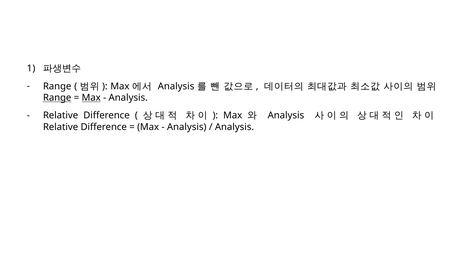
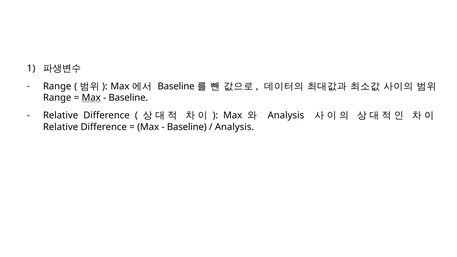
Analysis: Analysis -> Baseline (176, 86)
Range underline: present -> none (57, 98)
Analysis: Analysis -> Baseline (128, 98)
Analysis: Analysis -> Baseline (187, 127)
